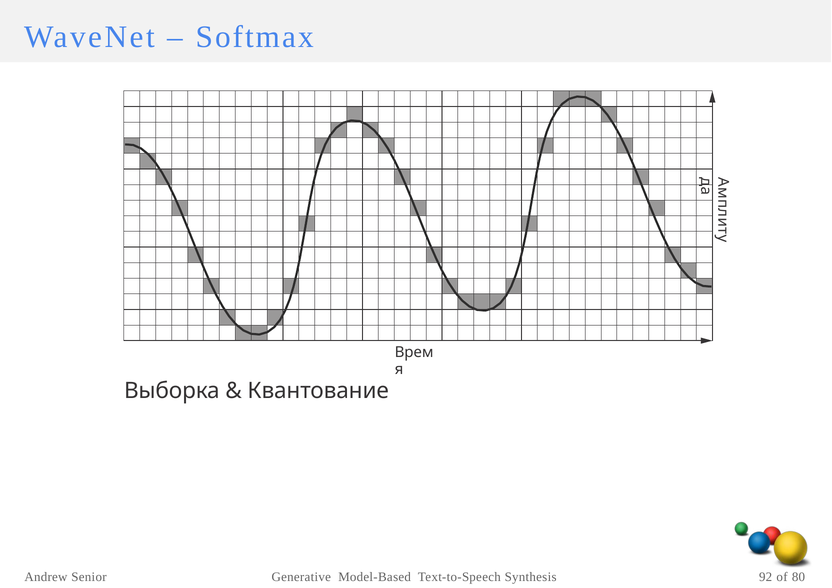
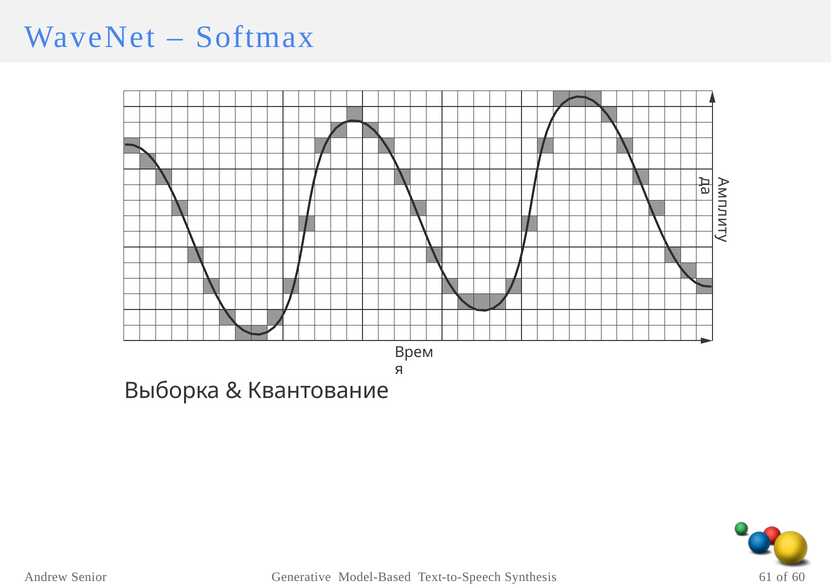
92: 92 -> 61 (766, 578)
80: 80 -> 60 (799, 578)
